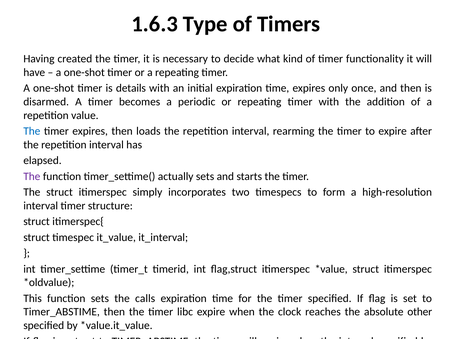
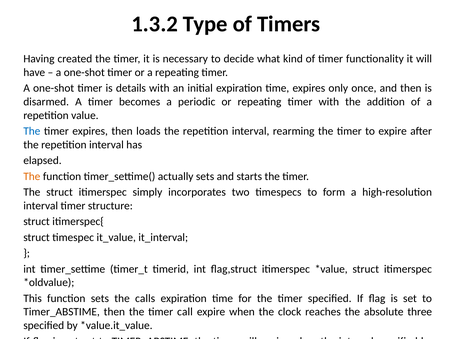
1.6.3: 1.6.3 -> 1.3.2 (155, 24)
The colour: purple -> orange (32, 176)
libc: libc -> call (185, 312)
other: other -> three (420, 312)
